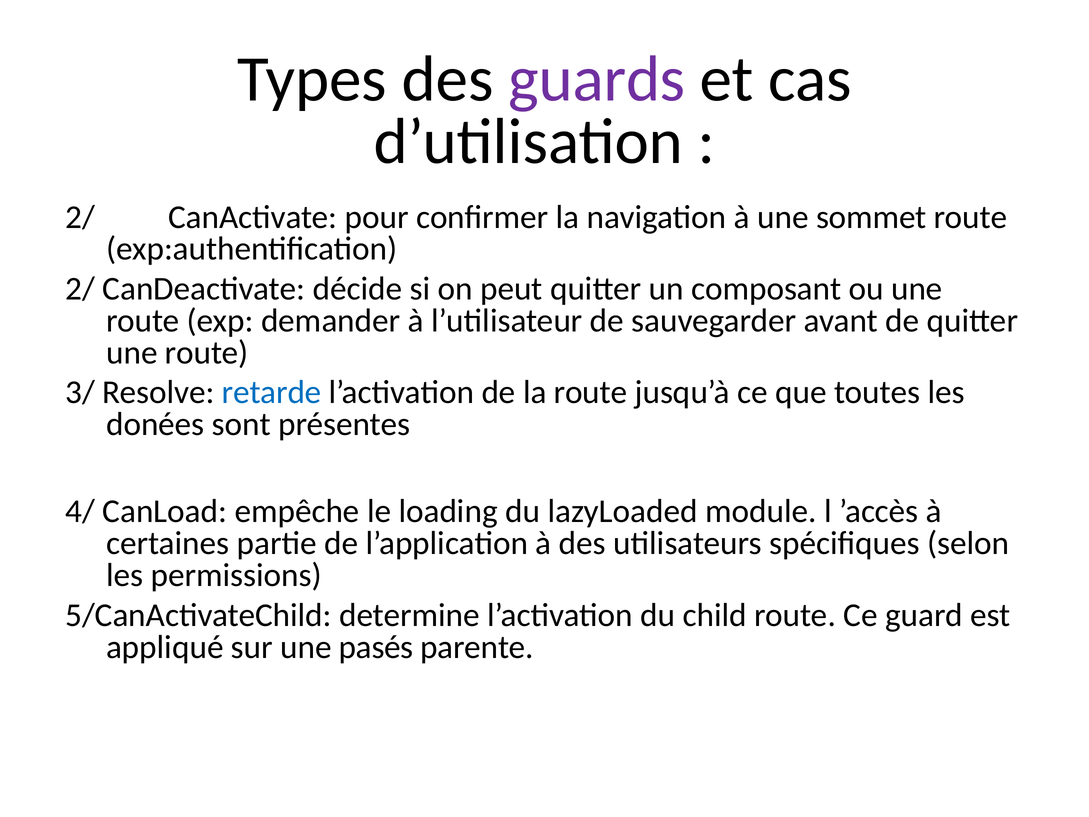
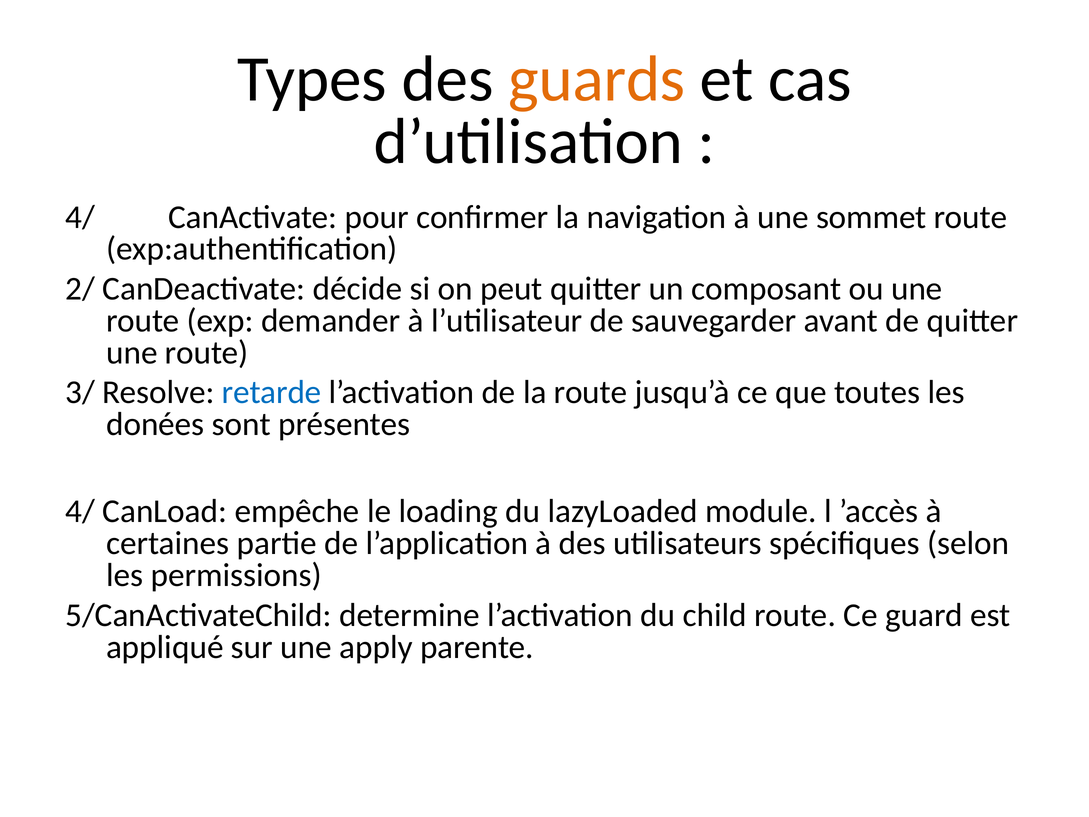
guards colour: purple -> orange (597, 79)
2/: 2/ -> 4/ (80, 217)
pasés: pasés -> apply (376, 647)
